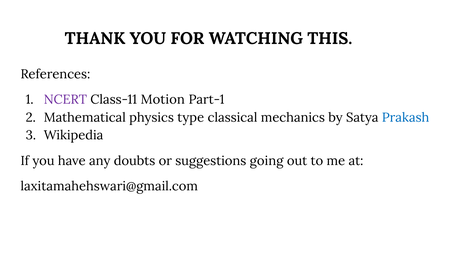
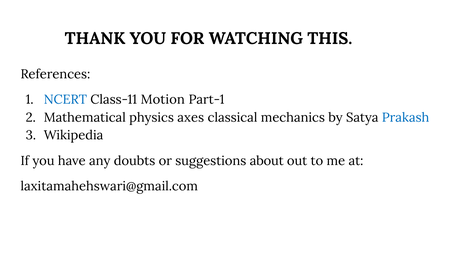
NCERT colour: purple -> blue (65, 100)
type: type -> axes (191, 118)
going: going -> about (267, 161)
